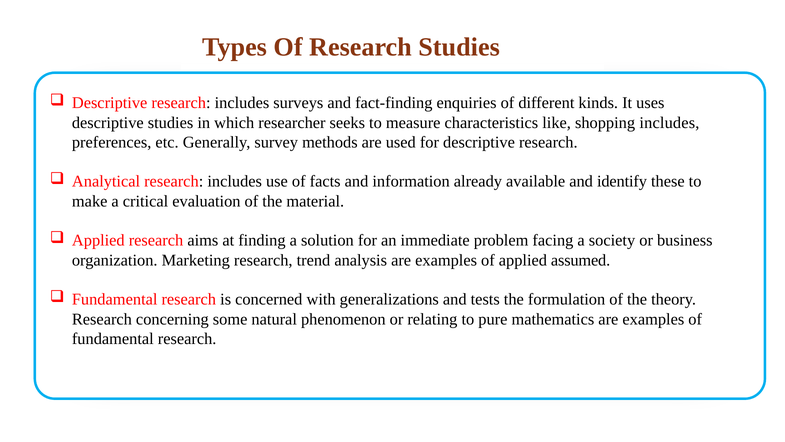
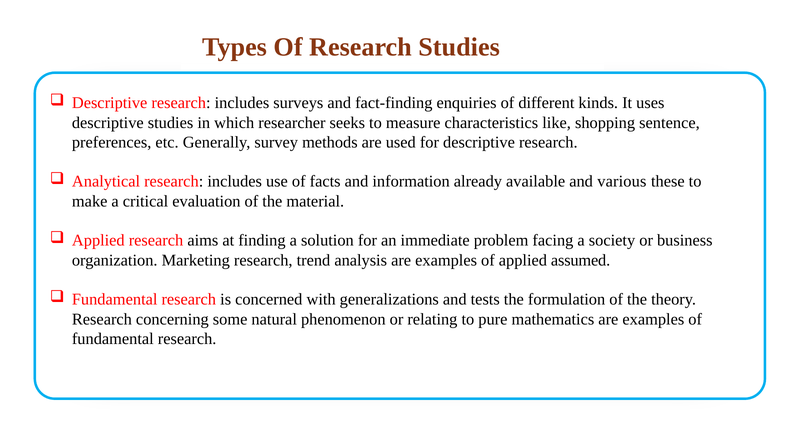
shopping includes: includes -> sentence (669, 123)
identify: identify -> various (622, 181)
